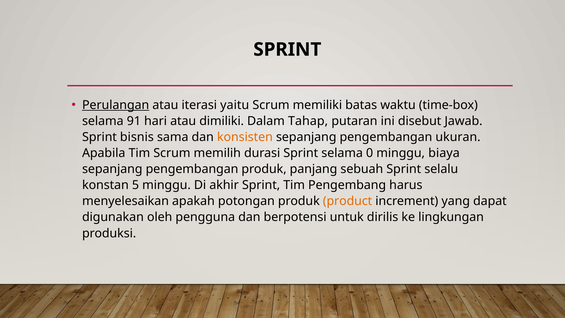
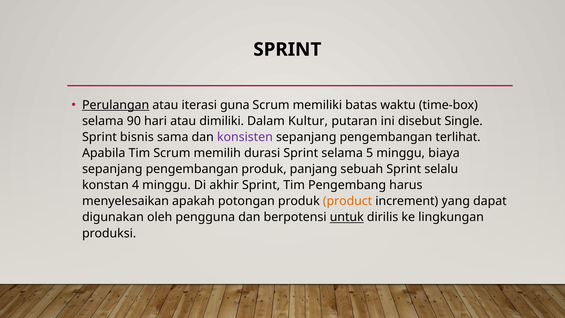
yaitu: yaitu -> guna (235, 105)
91: 91 -> 90 (134, 121)
Tahap: Tahap -> Kultur (308, 121)
Jawab: Jawab -> Single (464, 121)
konsisten colour: orange -> purple (245, 137)
ukuran: ukuran -> terlihat (458, 137)
0: 0 -> 5 (370, 153)
5: 5 -> 4 (135, 185)
untuk underline: none -> present (347, 217)
